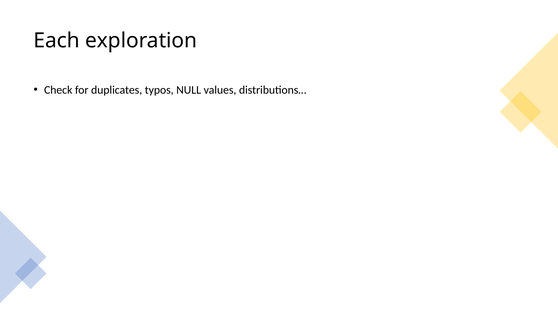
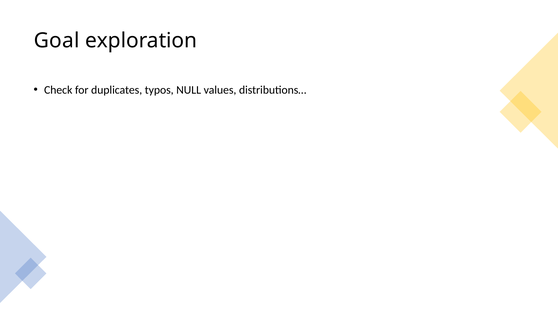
Each: Each -> Goal (57, 41)
